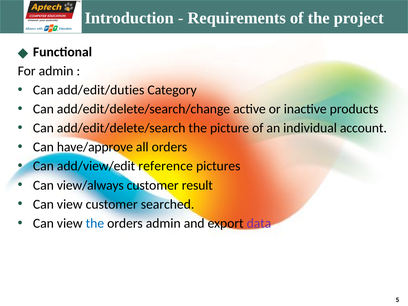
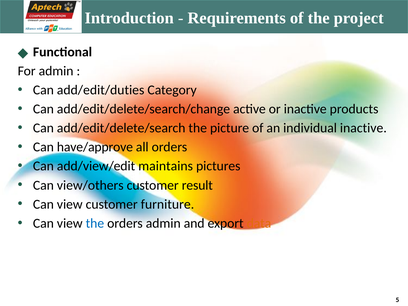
individual account: account -> inactive (363, 128)
reference: reference -> maintains (166, 166)
view/always: view/always -> view/others (90, 185)
searched: searched -> furniture (167, 204)
data colour: purple -> orange (259, 223)
